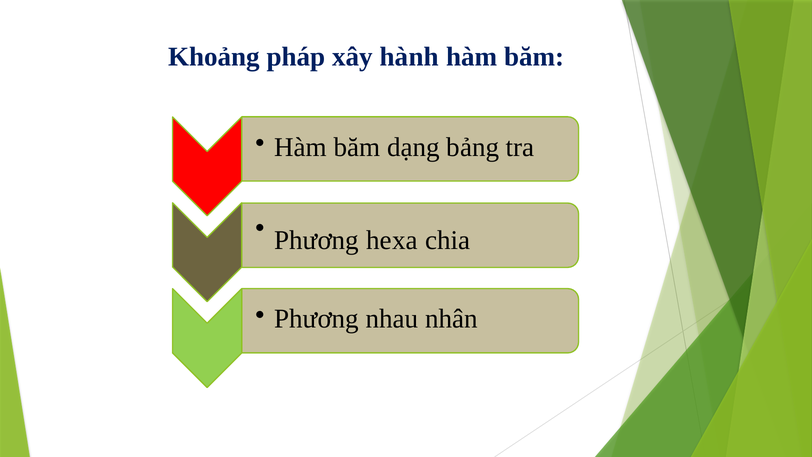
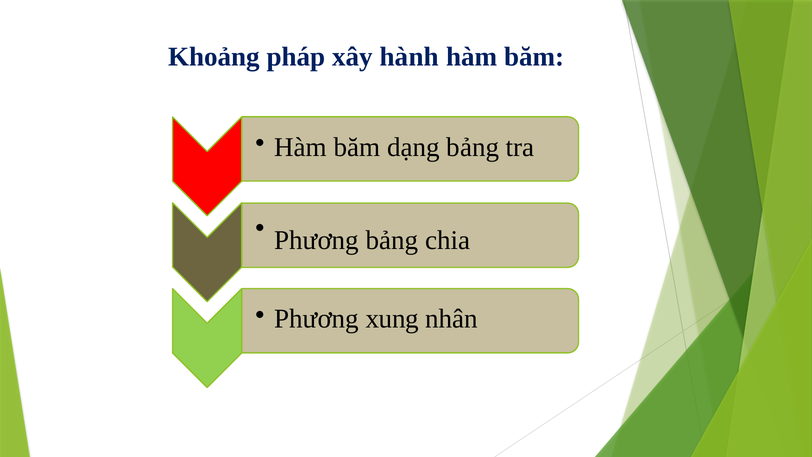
Phương hexa: hexa -> bảng (392, 240)
nhau: nhau -> xung (392, 319)
